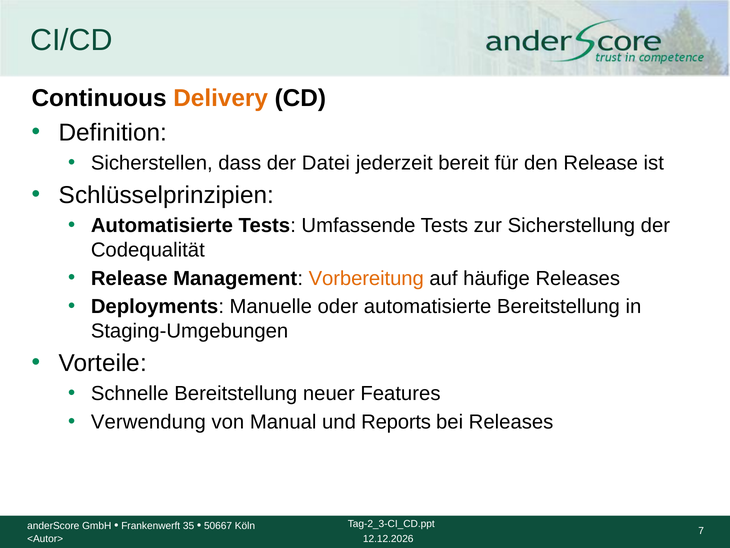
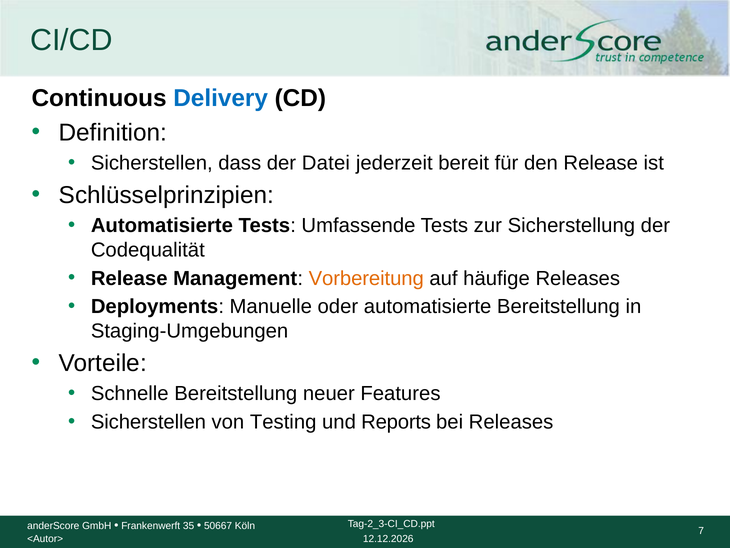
Delivery colour: orange -> blue (221, 98)
Verwendung: Verwendung -> Sicherstellen (148, 422)
Manual: Manual -> Testing (283, 422)
